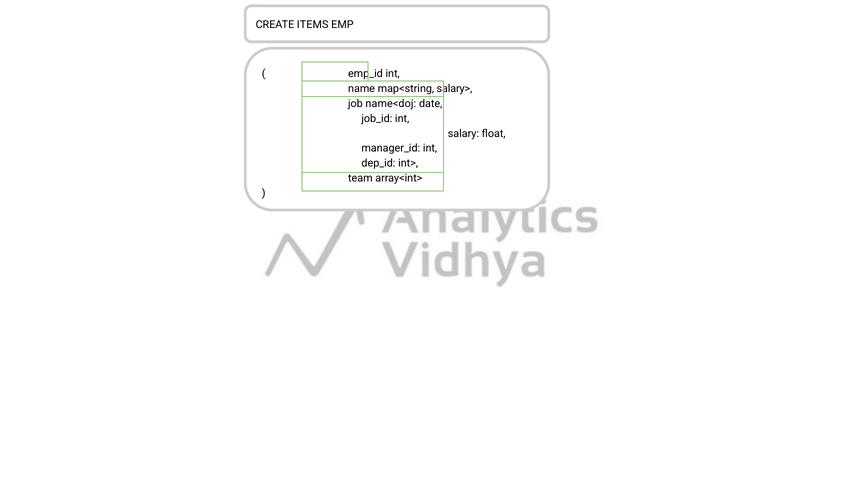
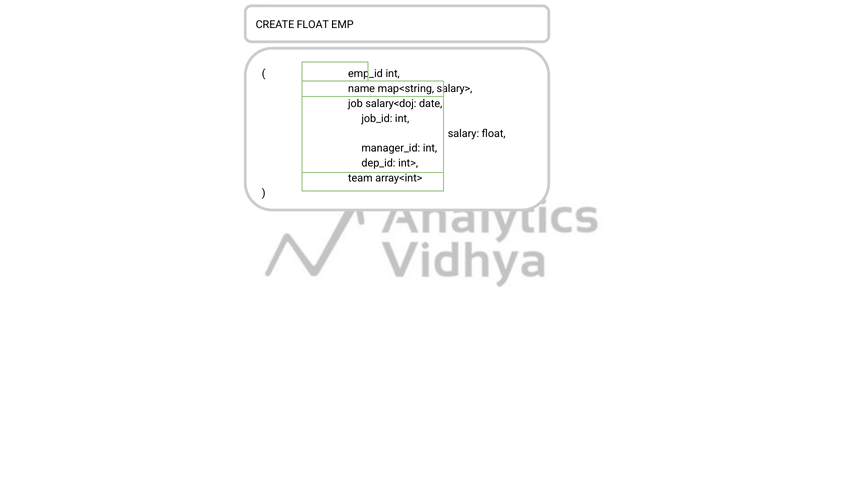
CREATE ITEMS: ITEMS -> FLOAT (313, 25)
name<doj: name<doj -> salary<doj (391, 104)
